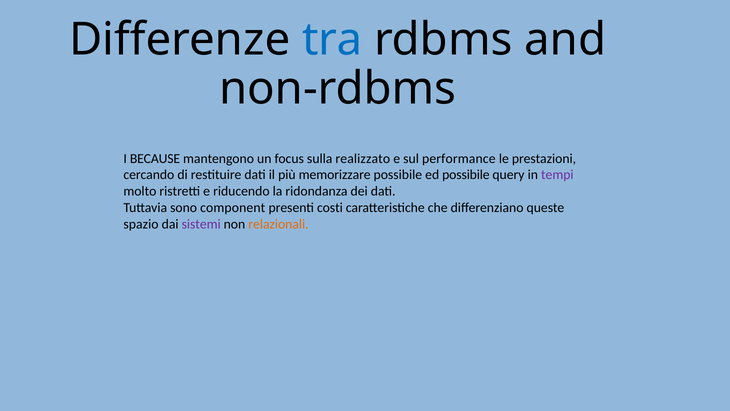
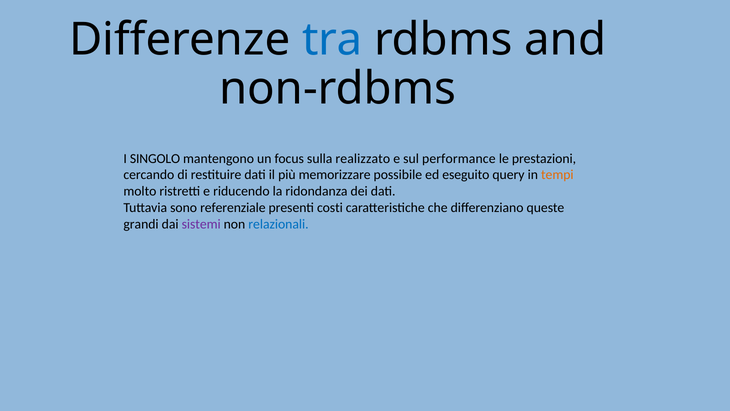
BECAUSE: BECAUSE -> SINGOLO (155, 158)
ed possibile: possibile -> eseguito (466, 175)
tempi colour: purple -> orange (557, 175)
component: component -> referenziale (233, 208)
spazio: spazio -> grandi (141, 224)
relazionali colour: orange -> blue (278, 224)
